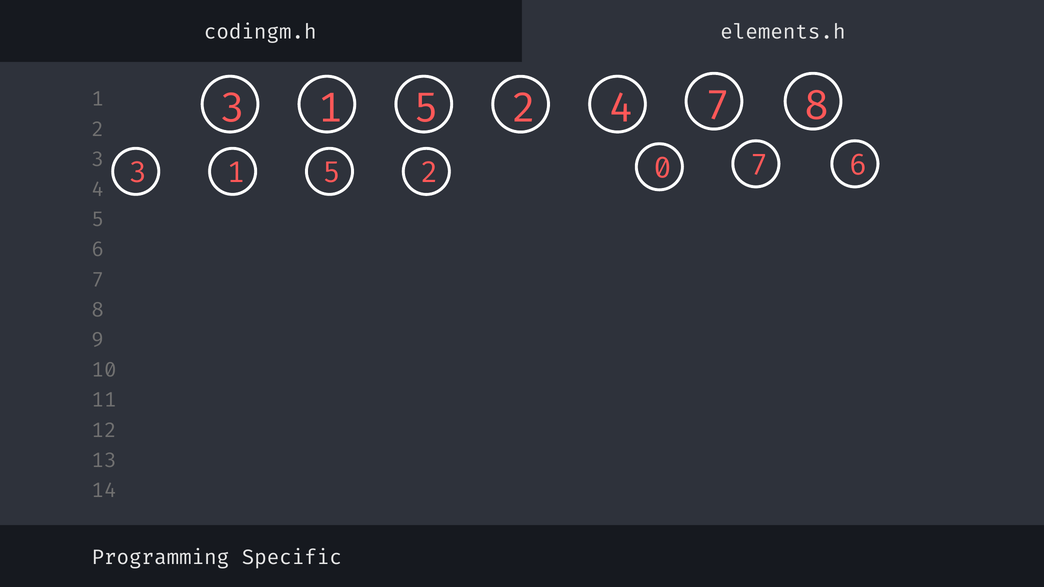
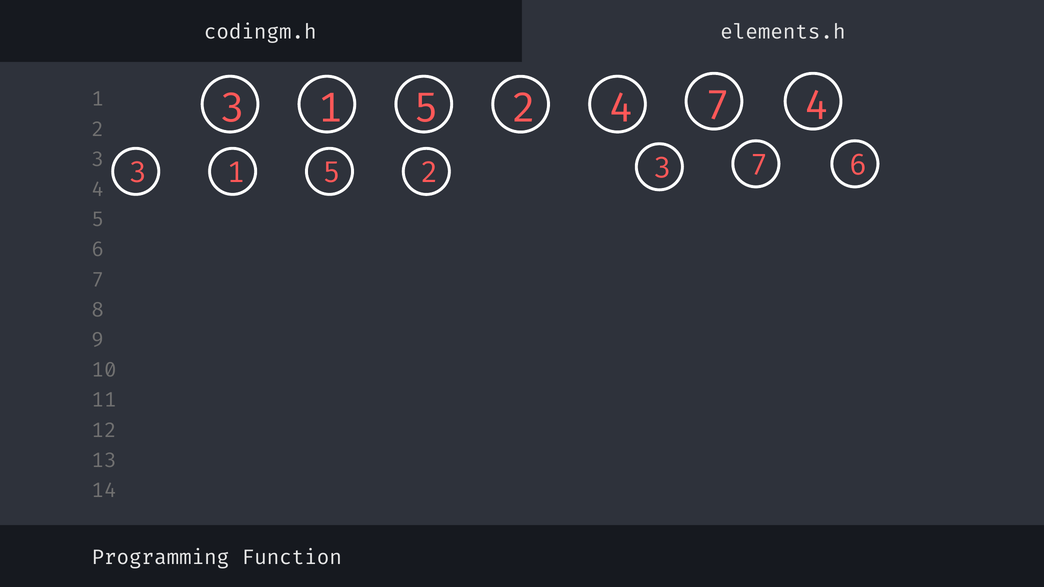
4 7 8: 8 -> 4 (817, 106)
5 2 0: 0 -> 3 (663, 168)
Specific: Specific -> Function (292, 558)
